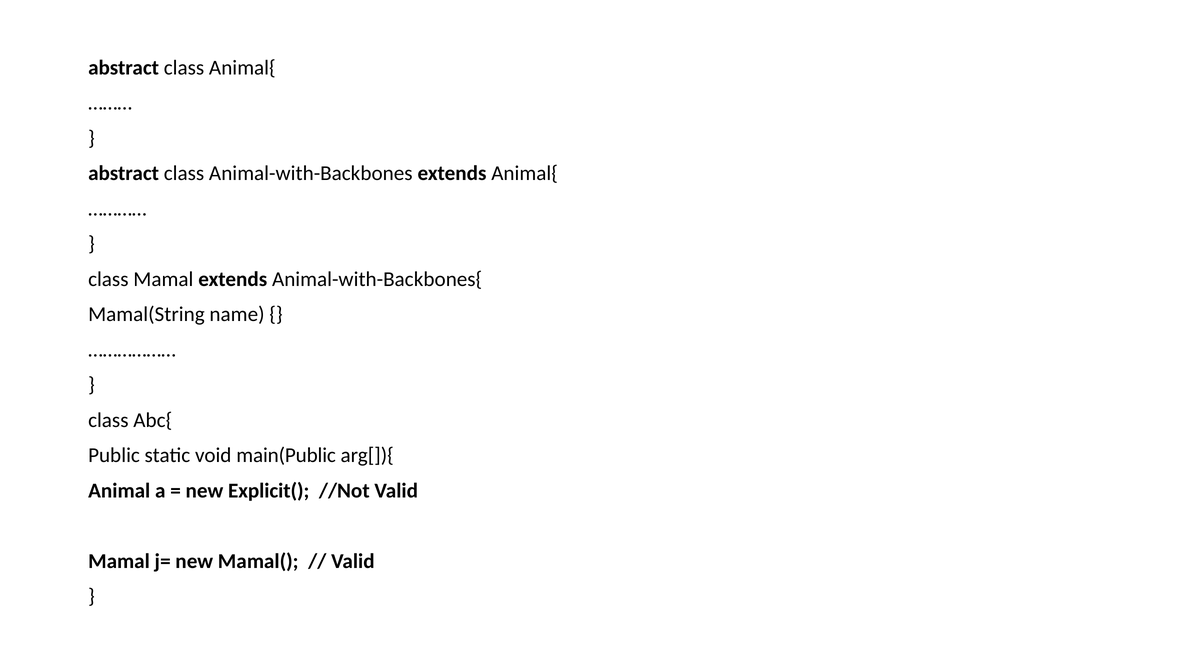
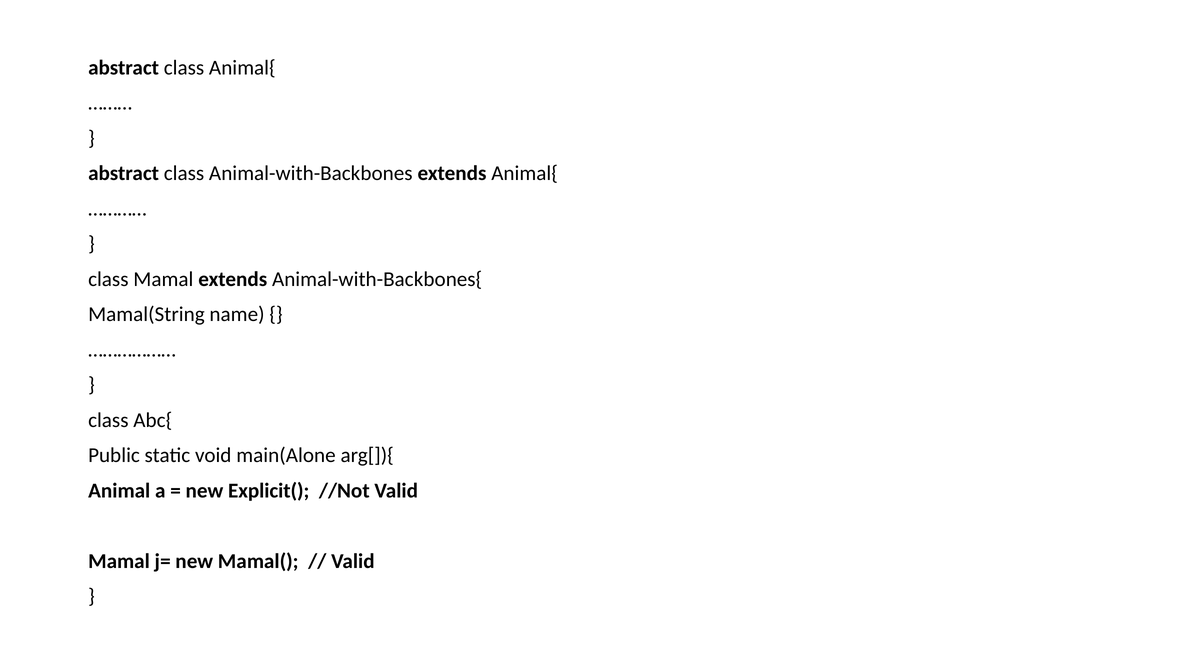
main(Public: main(Public -> main(Alone (286, 455)
